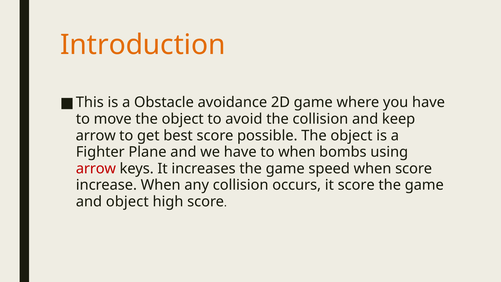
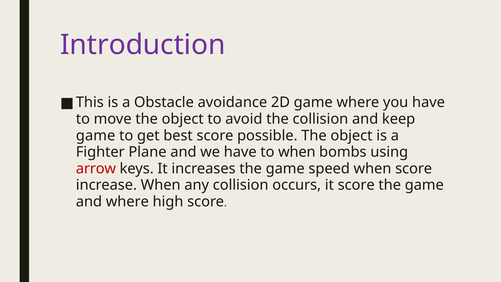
Introduction colour: orange -> purple (143, 45)
arrow: arrow -> game (96, 135)
and object: object -> where (127, 201)
